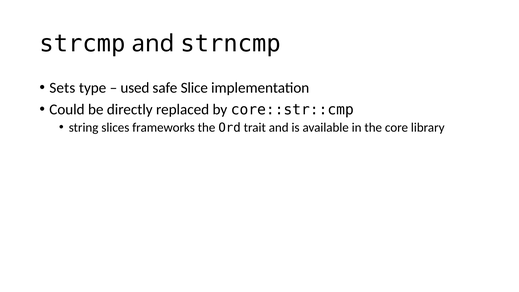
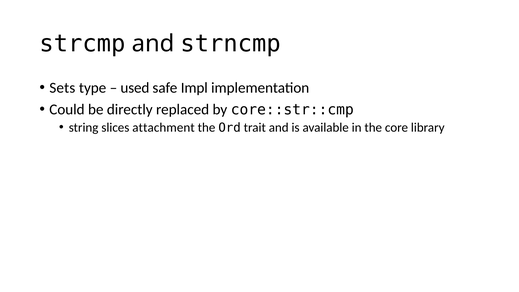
Slice: Slice -> Impl (194, 88)
frameworks: frameworks -> attachment (164, 127)
